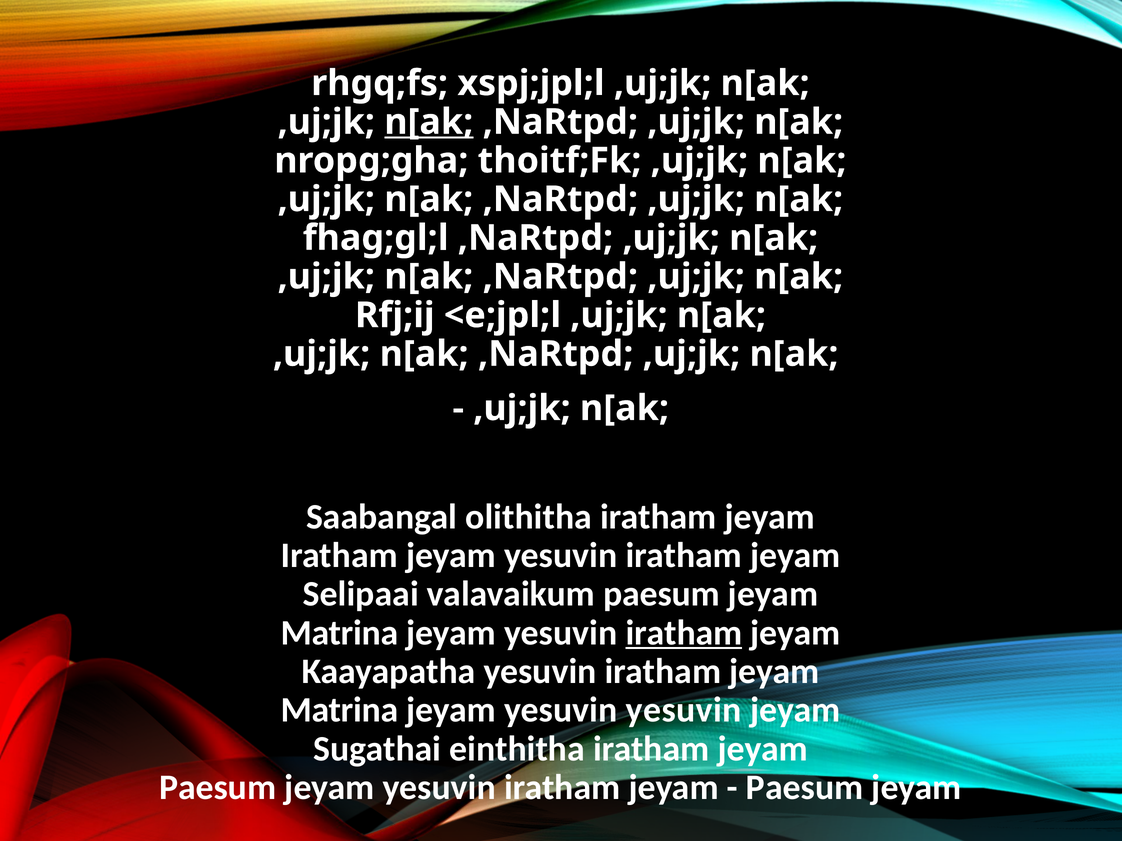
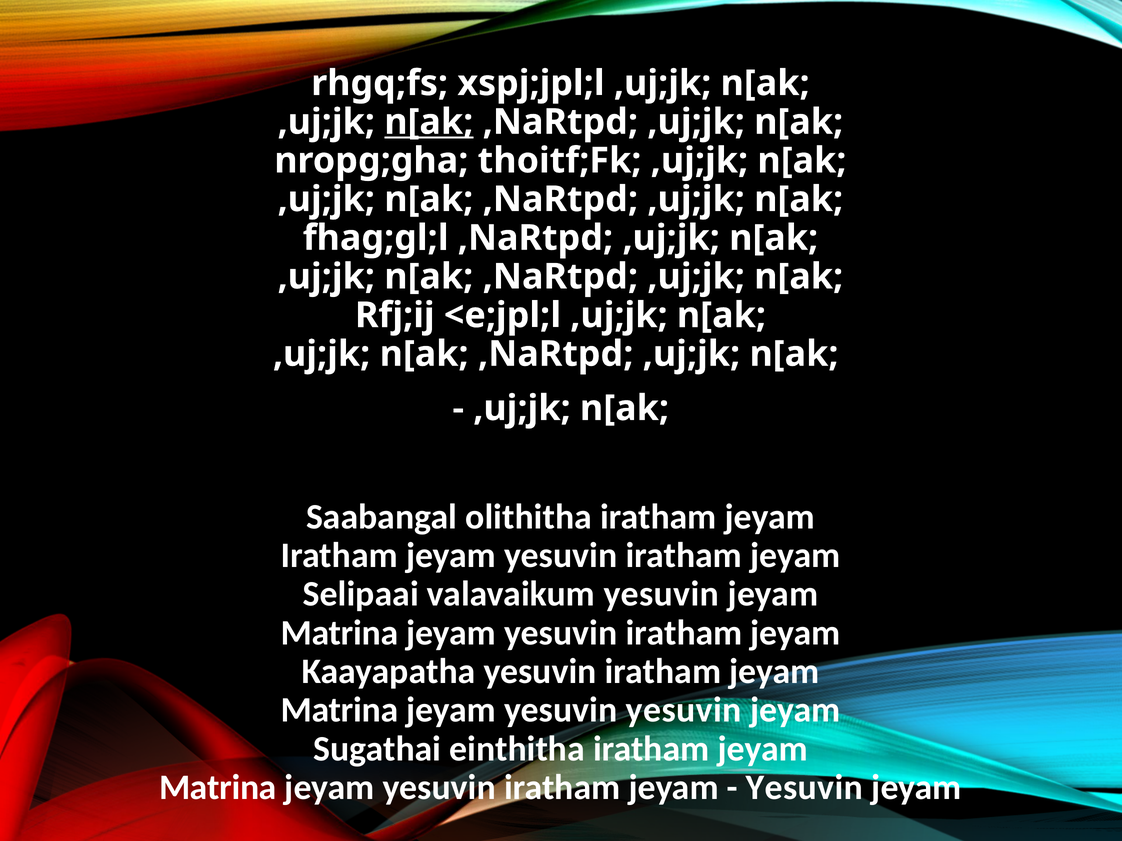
valavaikum paesum: paesum -> yesuvin (661, 594)
iratham underline: present -> none (684, 633)
Paesum: Paesum -> Matrina (218, 788)
Paesum: Paesum -> Yesuvin (804, 788)
